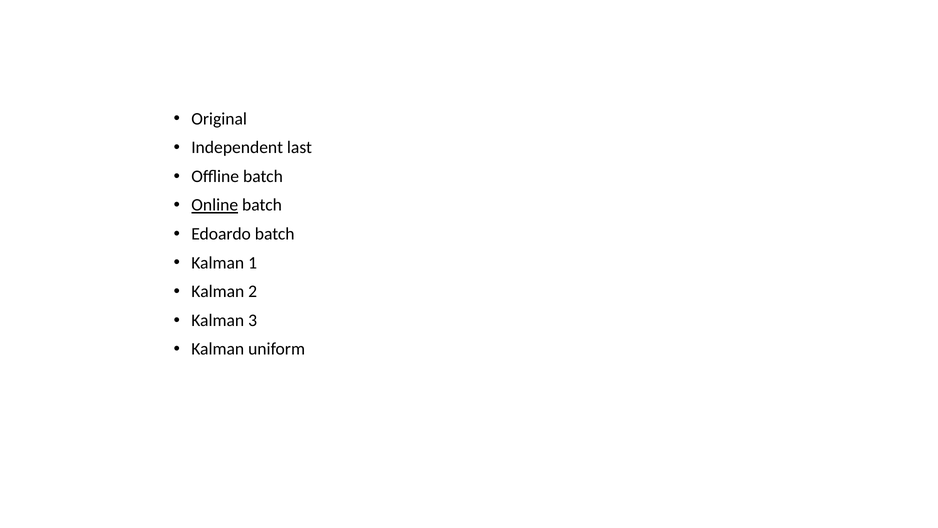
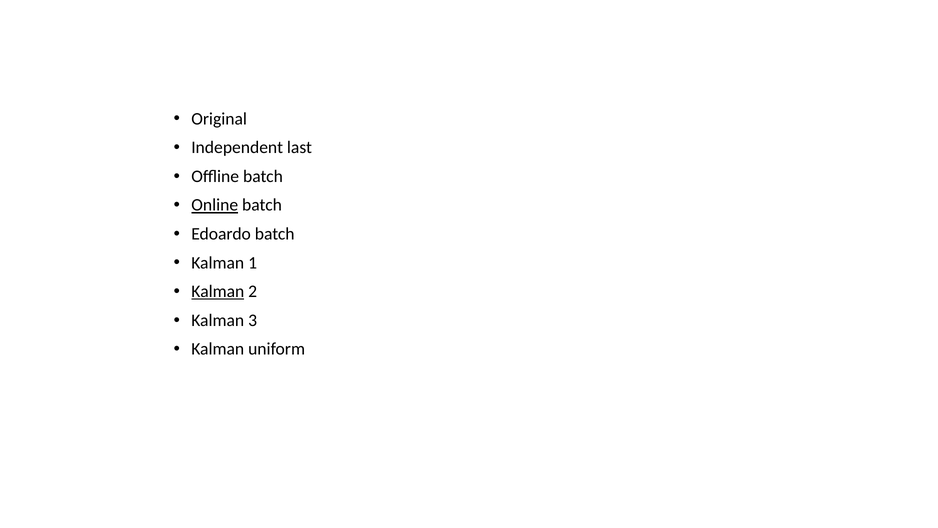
Kalman underline: none -> present (218, 291)
